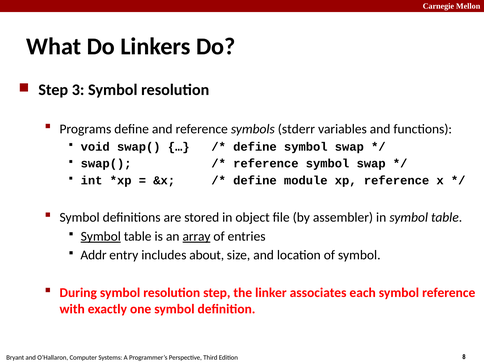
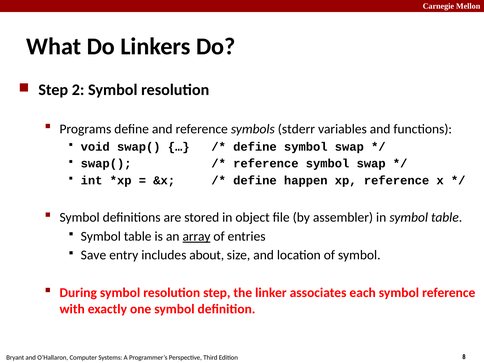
3: 3 -> 2 (78, 90)
module: module -> happen (306, 181)
Symbol underline: present -> none (101, 236)
Addr: Addr -> Save (93, 255)
